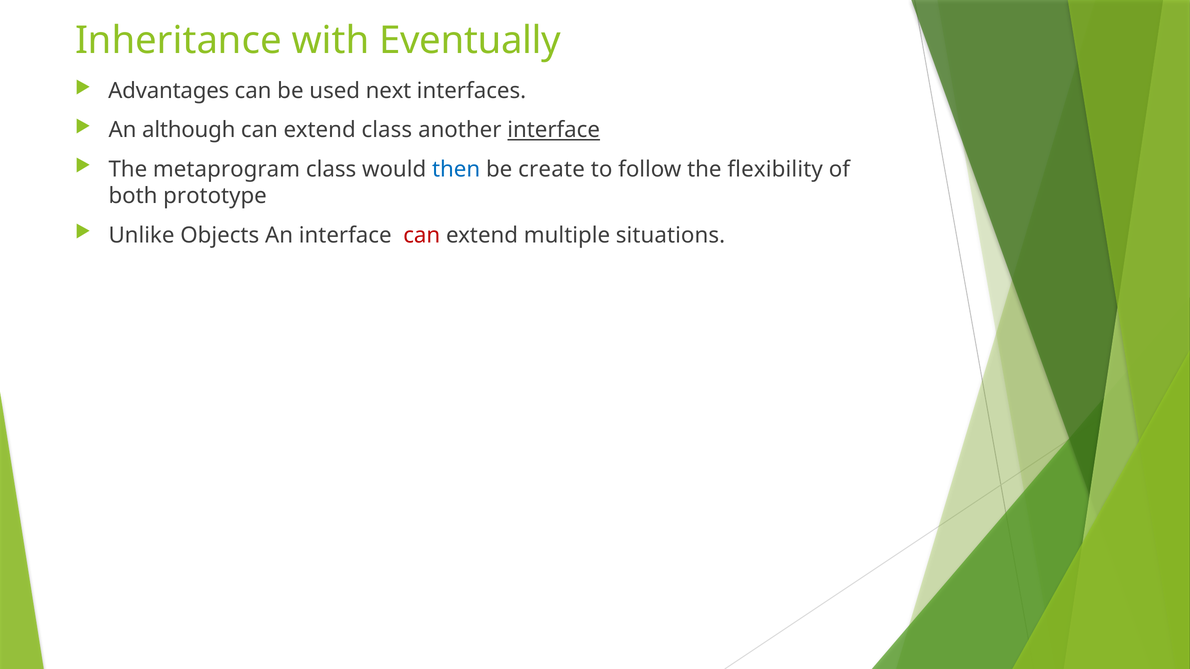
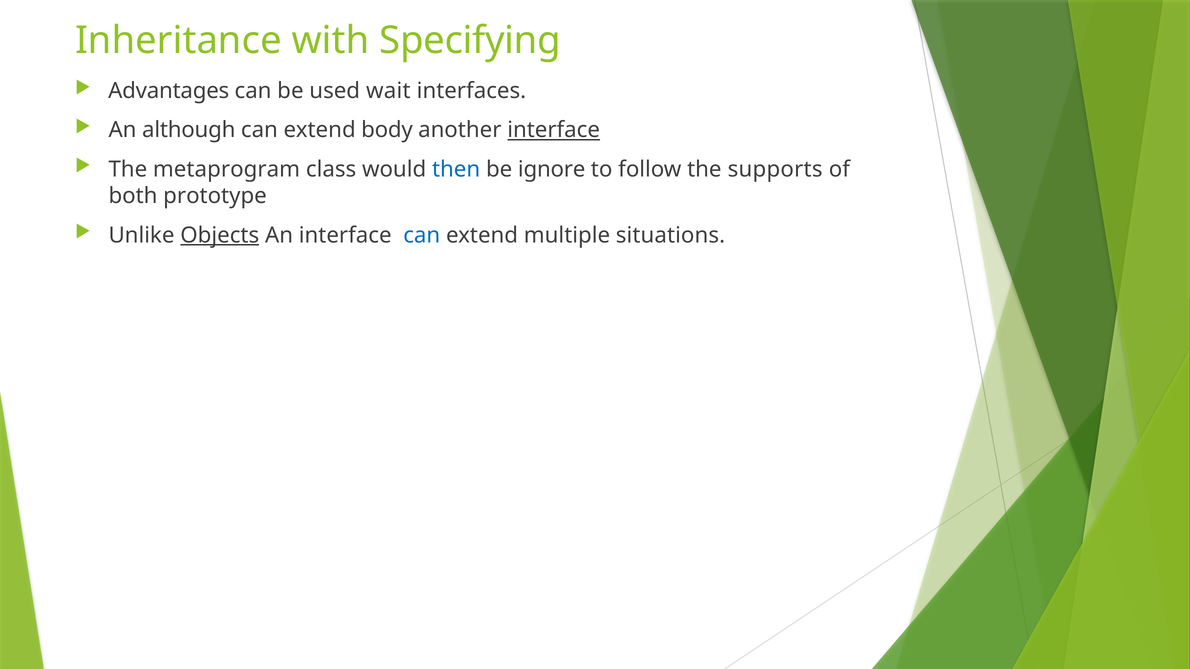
Eventually: Eventually -> Specifying (470, 41)
next: next -> wait (388, 91)
extend class: class -> body (387, 130)
create: create -> ignore (552, 169)
flexibility: flexibility -> supports (775, 169)
Objects underline: none -> present (220, 235)
can colour: red -> blue (422, 235)
